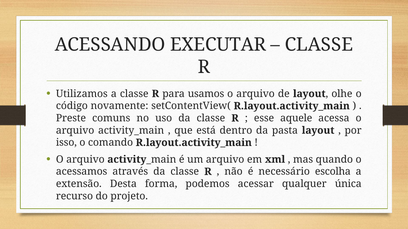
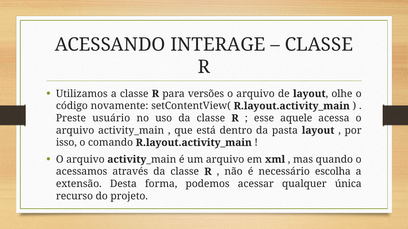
EXECUTAR: EXECUTAR -> INTERAGE (218, 45)
usamos: usamos -> versões (206, 94)
comuns: comuns -> usuário (111, 118)
